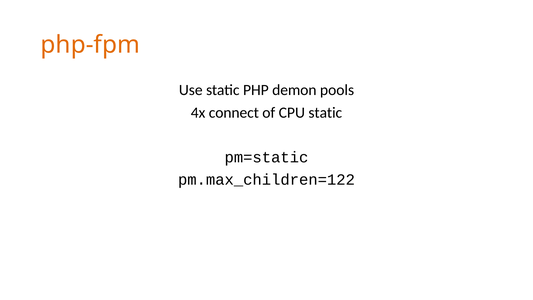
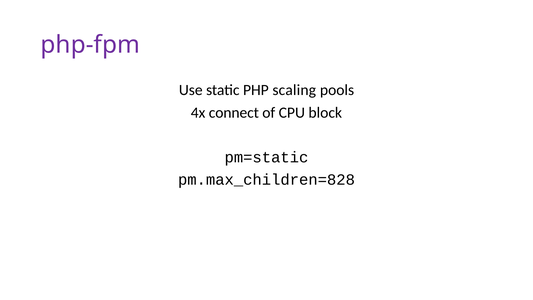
php-fpm colour: orange -> purple (90, 45)
demon: demon -> scaling (294, 90)
CPU static: static -> block (325, 112)
pm.max_children=122: pm.max_children=122 -> pm.max_children=828 (266, 180)
